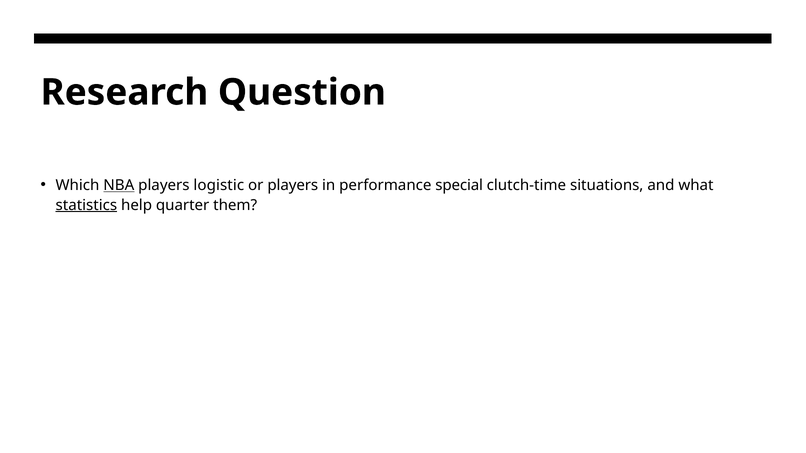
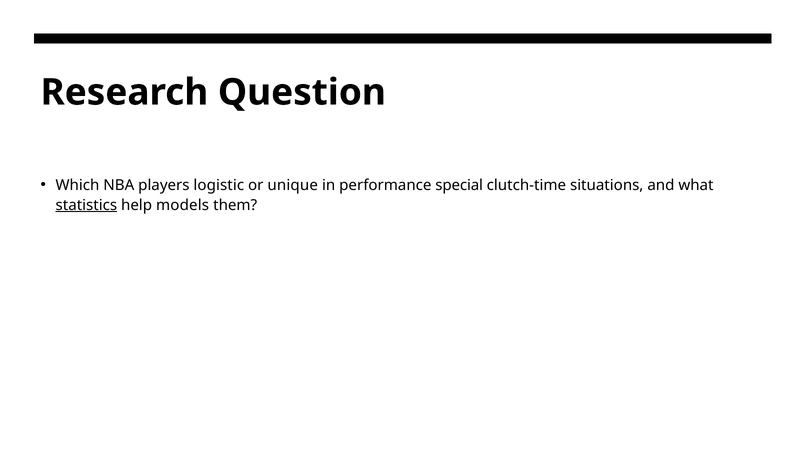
NBA underline: present -> none (119, 185)
or players: players -> unique (293, 185)
quarter: quarter -> models (183, 205)
